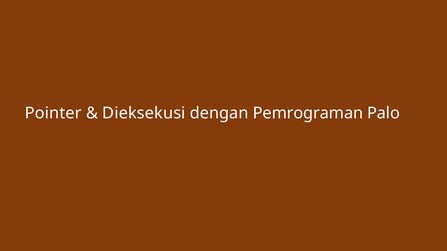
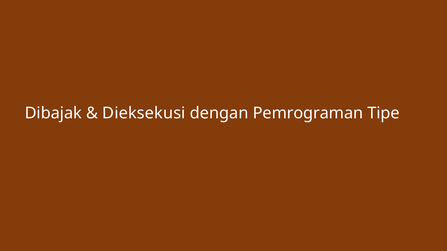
Pointer: Pointer -> Dibajak (53, 113)
Palo: Palo -> Tipe (384, 113)
